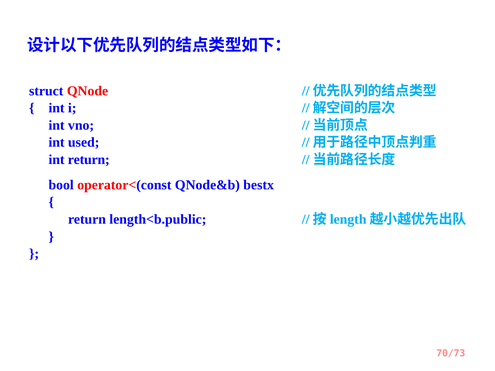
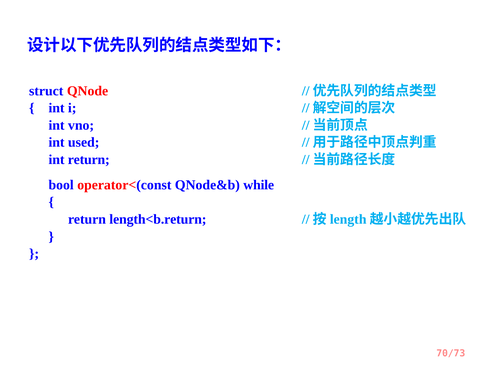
bestx: bestx -> while (259, 185)
length<b.public: length<b.public -> length<b.return (158, 219)
